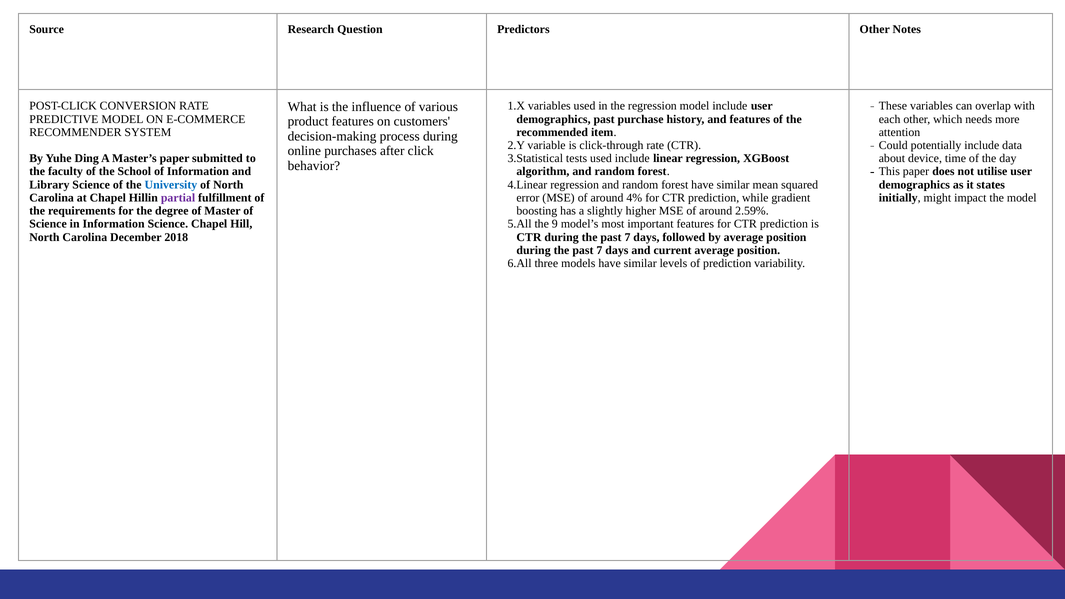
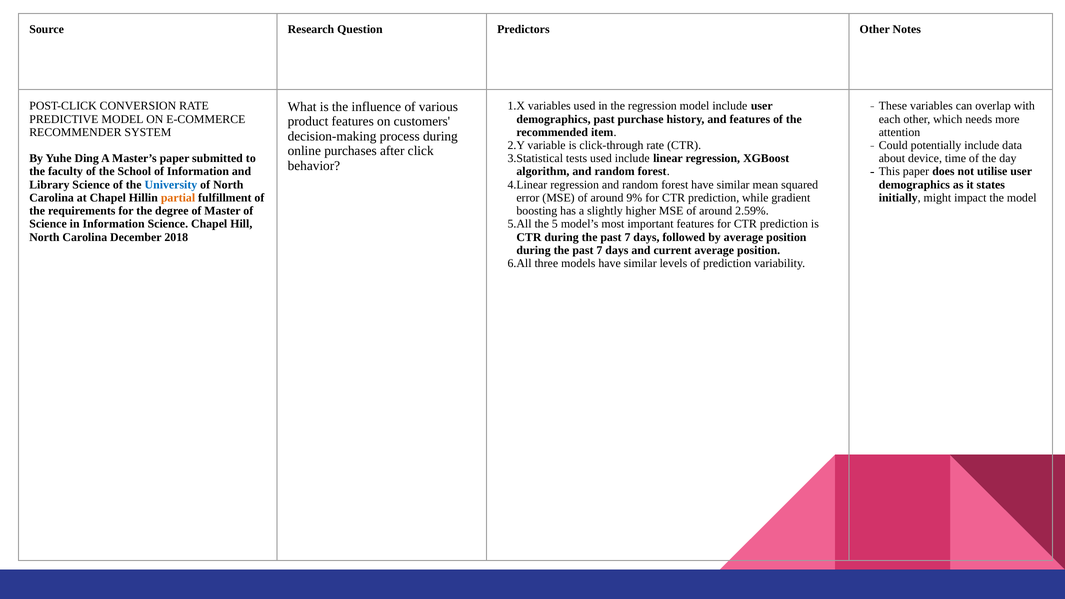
partial colour: purple -> orange (178, 198)
4%: 4% -> 9% (634, 198)
9: 9 -> 5 (555, 224)
